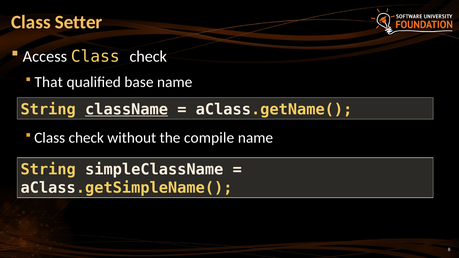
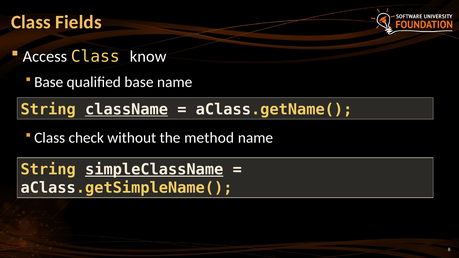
Setter: Setter -> Fields (78, 22)
check: check -> know (148, 57)
That: That -> Base (49, 82)
compile: compile -> method (209, 138)
simpleClassName underline: none -> present (154, 170)
